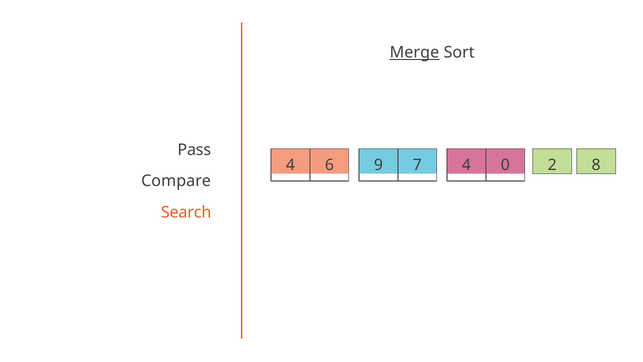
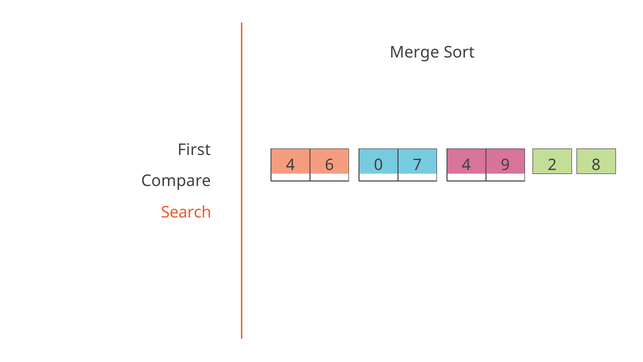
Merge underline: present -> none (414, 53)
Pass: Pass -> First (194, 150)
9: 9 -> 0 (378, 165)
0: 0 -> 9 (505, 165)
